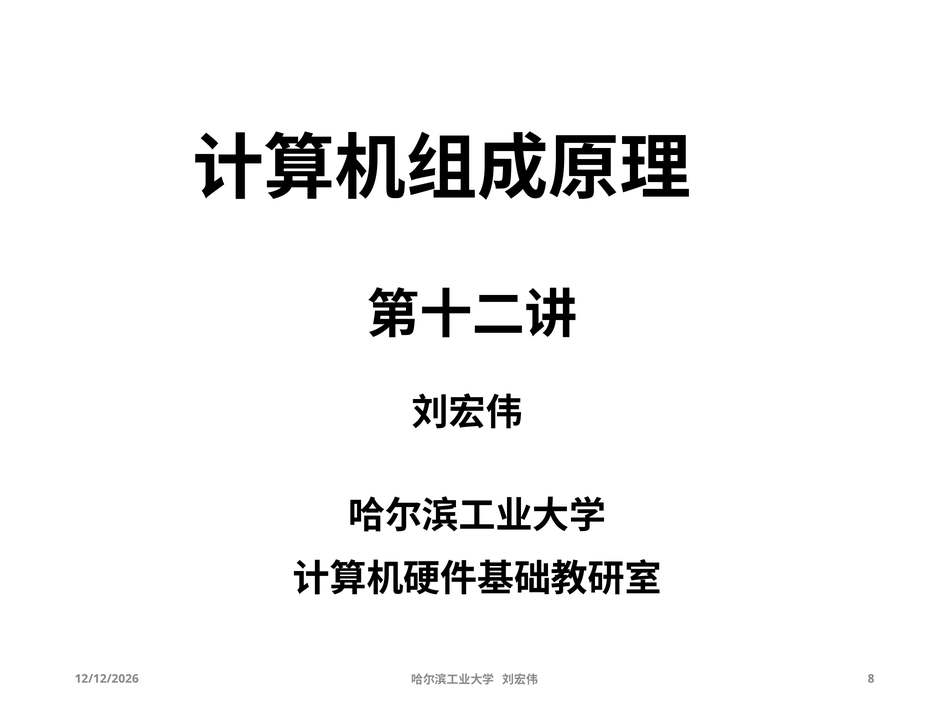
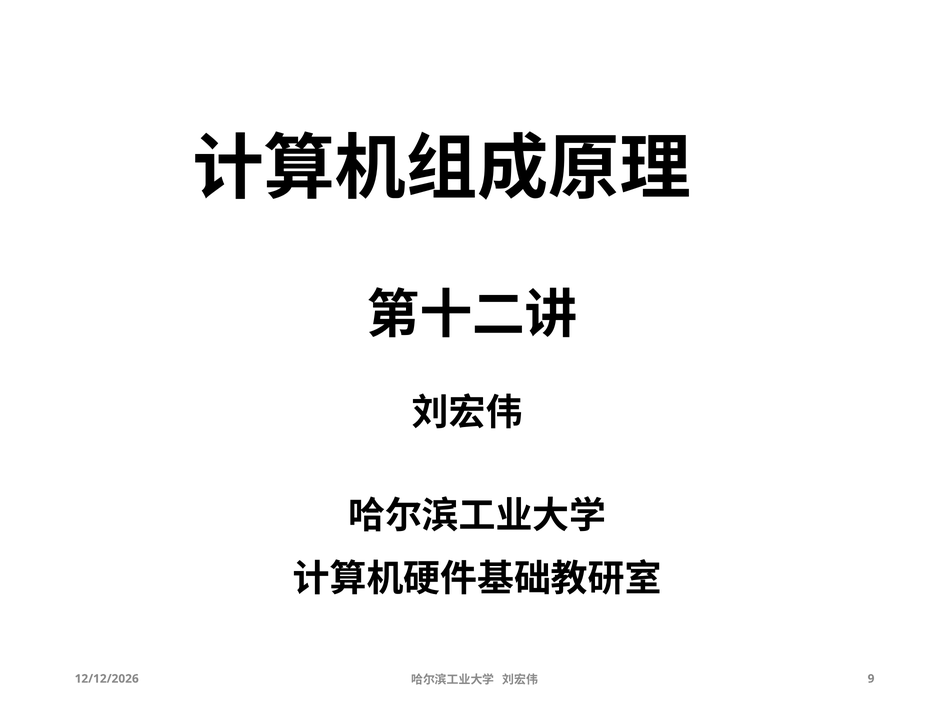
8: 8 -> 9 (871, 678)
